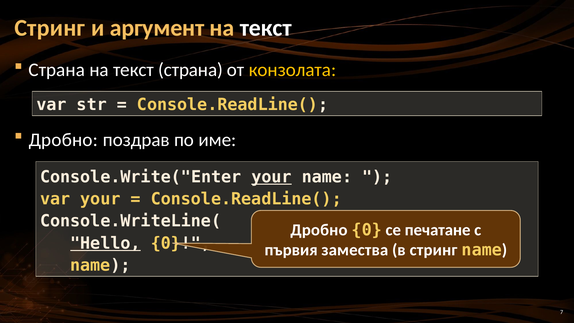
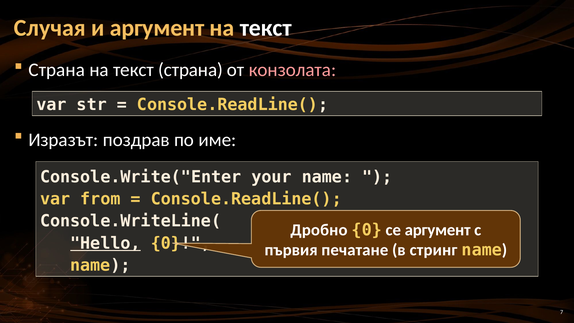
Стринг: Стринг -> Случая (50, 28)
конзолата colour: yellow -> pink (292, 70)
Дробно: Дробно -> Изразът (63, 140)
your underline: present -> none (272, 177)
var your: your -> from (100, 199)
се печатане: печатане -> аргумент (438, 230)
замества: замества -> печатане (355, 250)
